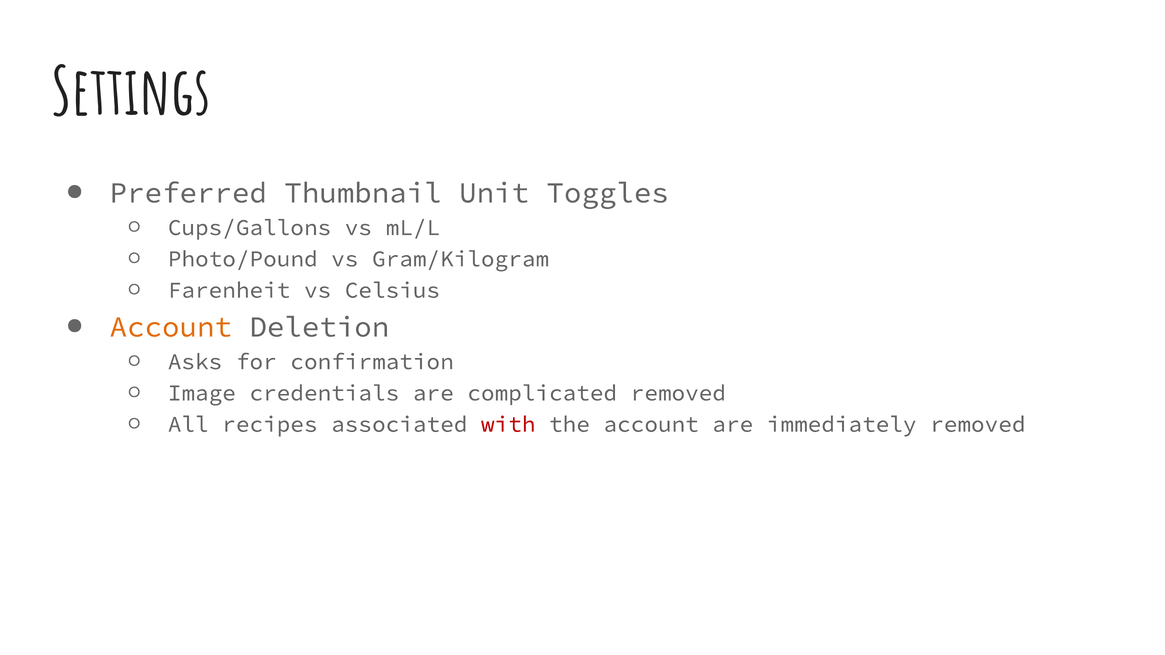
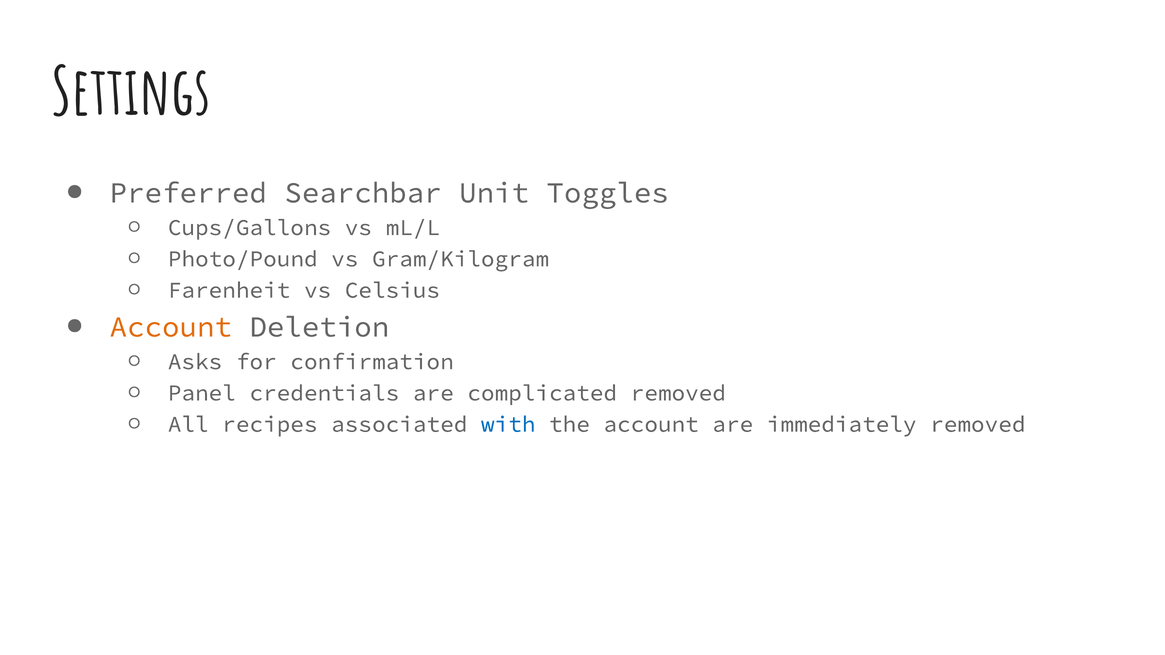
Thumbnail: Thumbnail -> Searchbar (363, 193)
Image: Image -> Panel (202, 393)
with colour: red -> blue (508, 424)
